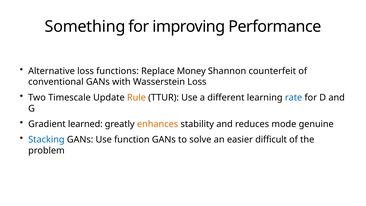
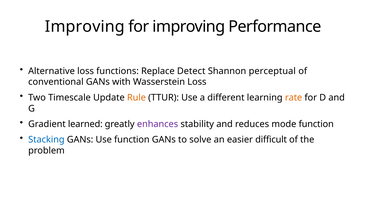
Something: Something -> Improving (85, 26)
Money: Money -> Detect (191, 71)
counterfeit: counterfeit -> perceptual (272, 71)
rate colour: blue -> orange (294, 97)
enhances colour: orange -> purple (158, 124)
mode genuine: genuine -> function (316, 124)
